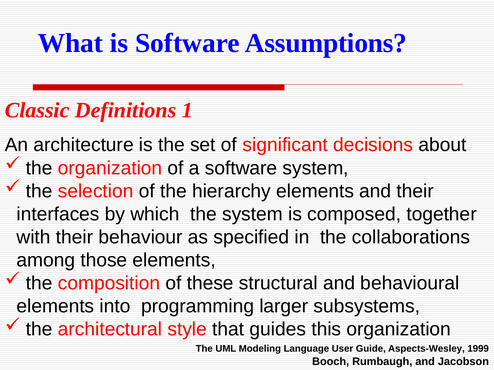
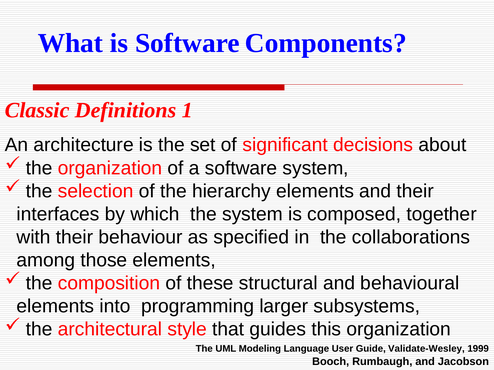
Assumptions: Assumptions -> Components (326, 43)
Aspects-Wesley: Aspects-Wesley -> Validate-Wesley (426, 349)
